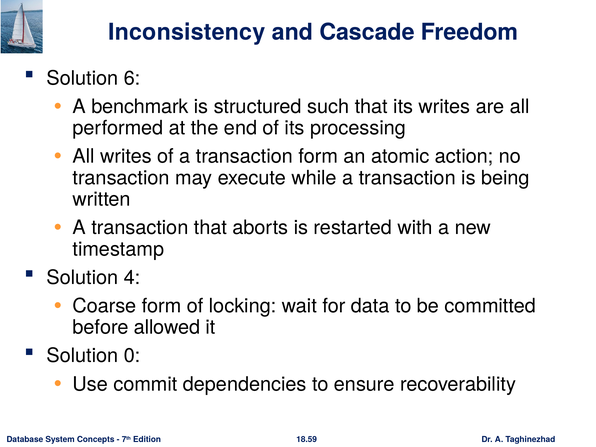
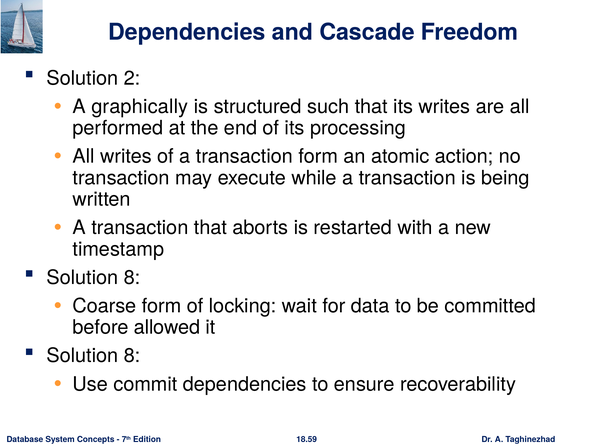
Inconsistency: Inconsistency -> Dependencies (187, 32)
6: 6 -> 2 (132, 78)
benchmark: benchmark -> graphically (140, 107)
4: 4 -> 8 (132, 278)
0: 0 -> 8 (132, 356)
